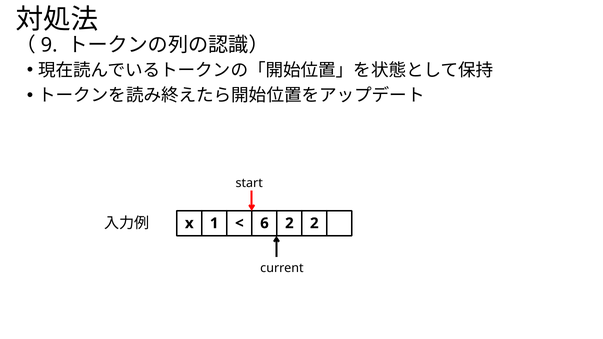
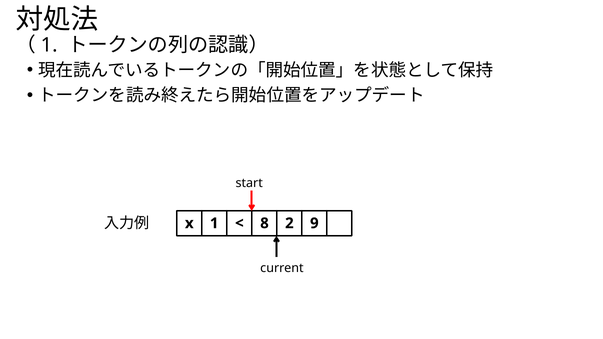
9: 9 -> 1 (49, 45)
2 2: 2 -> 9 (314, 223)
6: 6 -> 8 (264, 223)
